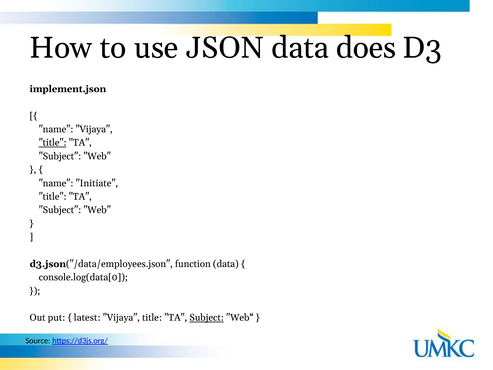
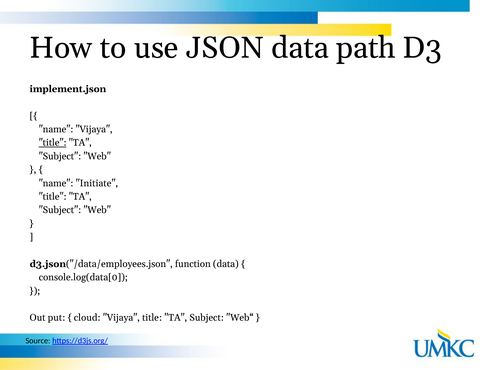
does: does -> path (366, 48)
latest: latest -> cloud (87, 318)
Subject underline: present -> none (207, 318)
